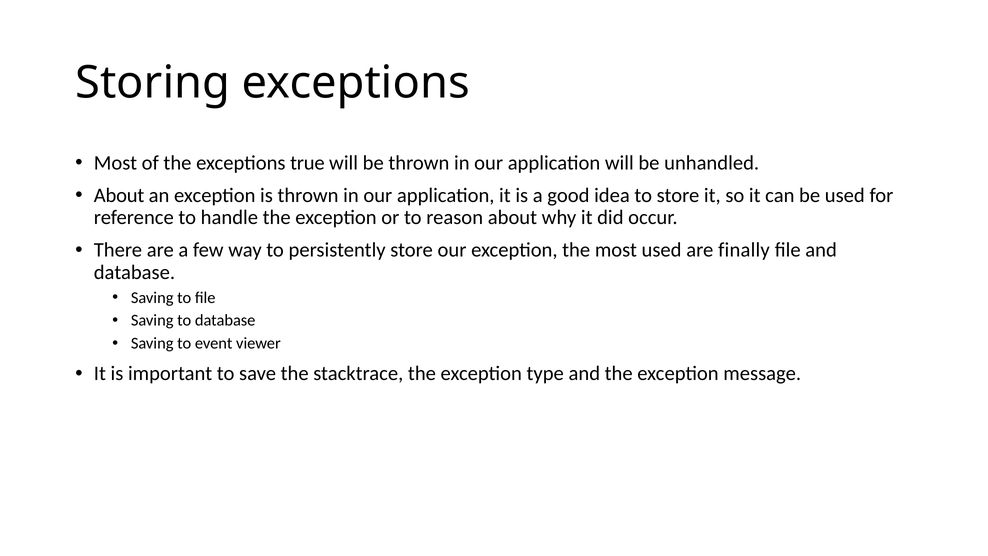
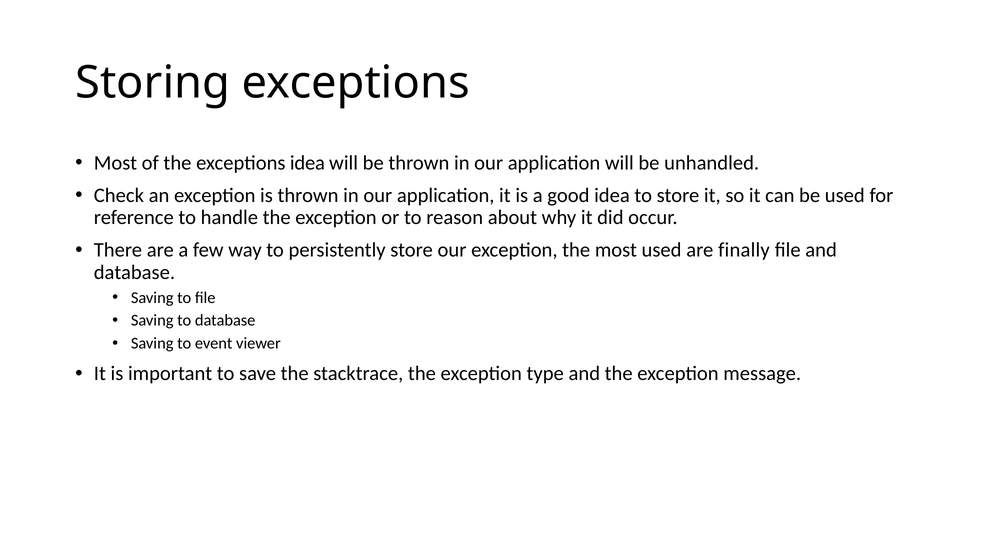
exceptions true: true -> idea (307, 163)
About: About -> Check (119, 195)
